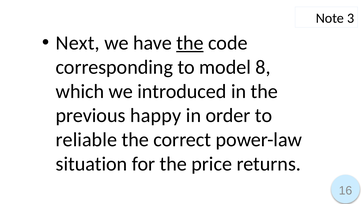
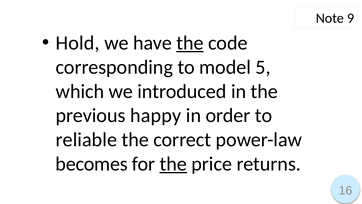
3: 3 -> 9 (351, 18)
Next: Next -> Hold (78, 43)
8: 8 -> 5 (263, 67)
situation: situation -> becomes (92, 164)
the underline: none -> present (173, 164)
